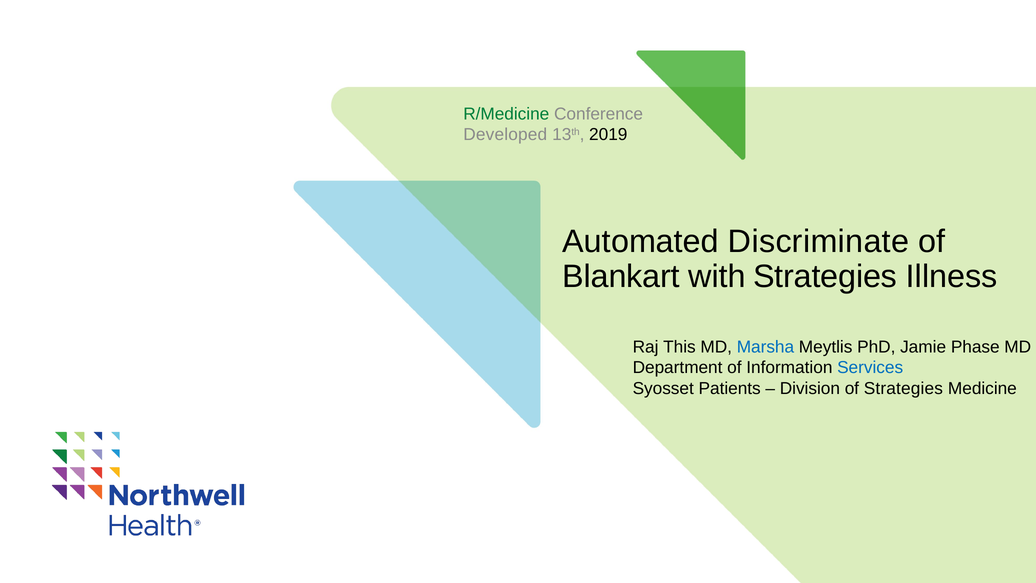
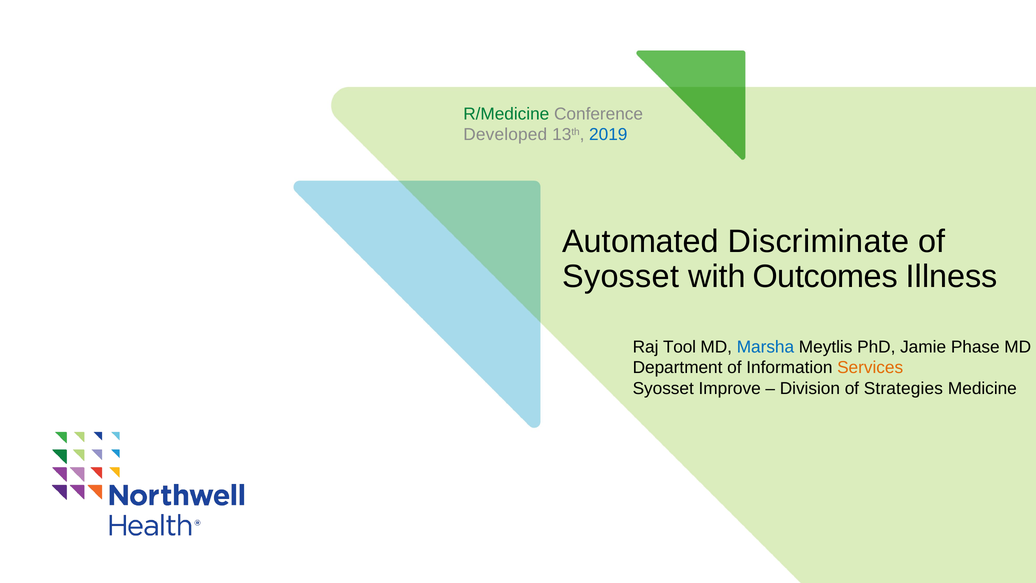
2019 colour: black -> blue (608, 135)
Blankart: Blankart -> Syosset (621, 277)
with Strategies: Strategies -> Outcomes (825, 277)
This: This -> Tool (680, 347)
Services colour: blue -> orange (870, 368)
Patients: Patients -> Improve (730, 388)
